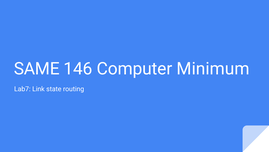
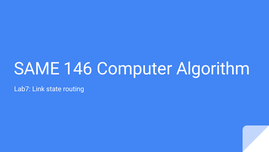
Minimum: Minimum -> Algorithm (213, 68)
